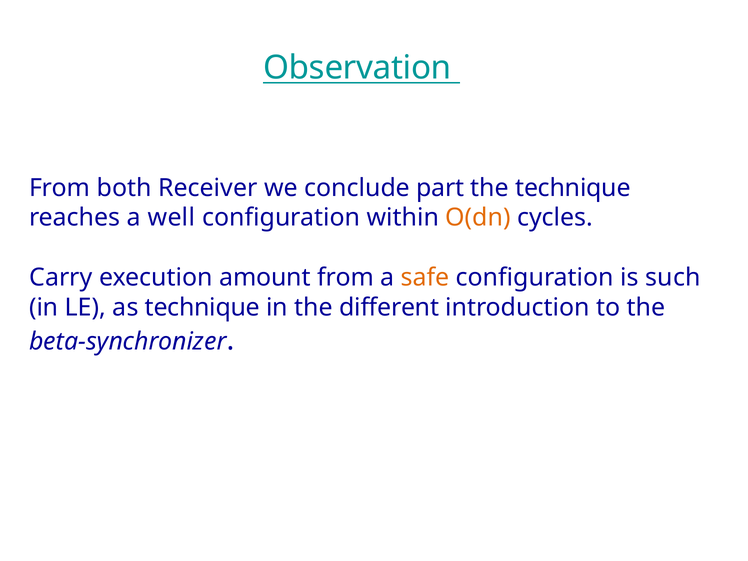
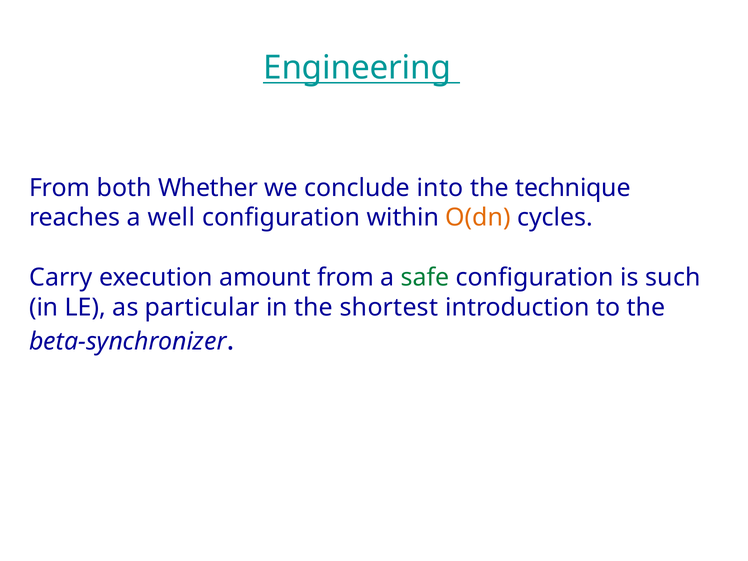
Observation: Observation -> Engineering (357, 68)
Receiver: Receiver -> Whether (208, 188)
part: part -> into (440, 188)
safe colour: orange -> green (425, 278)
as technique: technique -> particular (202, 308)
different: different -> shortest (389, 308)
